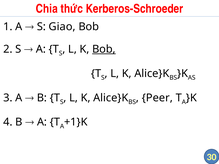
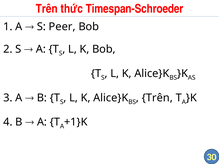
Chia: Chia -> Trên (47, 9)
Kerberos-Schroeder: Kerberos-Schroeder -> Timespan-Schroeder (134, 9)
Giao: Giao -> Peer (62, 27)
Bob underline: present -> none (104, 49)
Peer: Peer -> Trên (157, 98)
